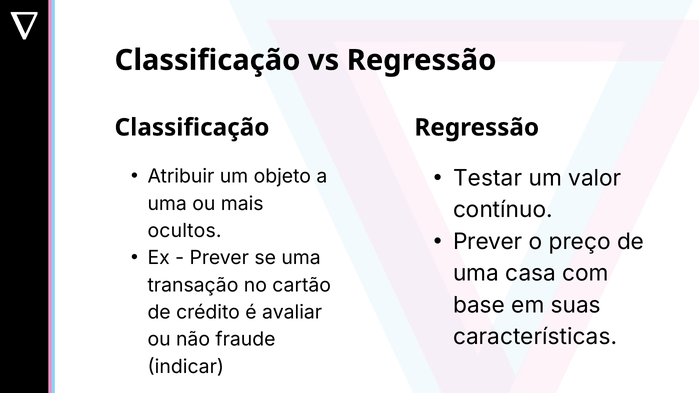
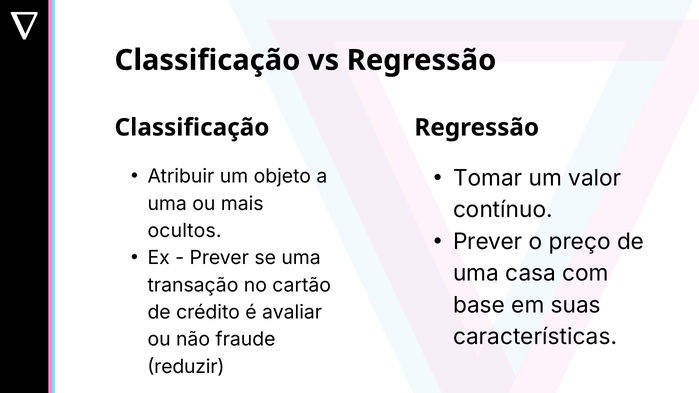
Testar: Testar -> Tomar (488, 178)
indicar: indicar -> reduzir (186, 367)
